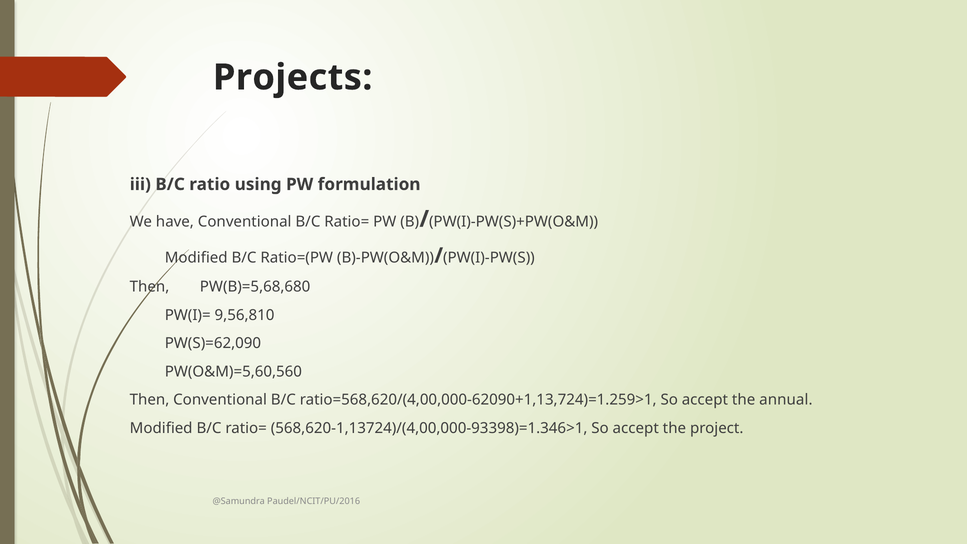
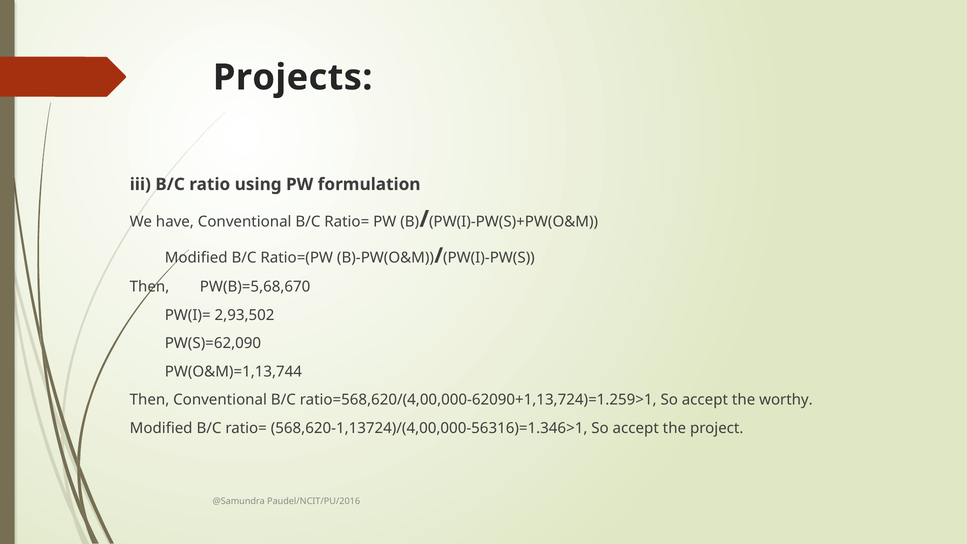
PW(B)=5,68,680: PW(B)=5,68,680 -> PW(B)=5,68,670 (255, 287)
9,56,810: 9,56,810 -> 2,93,502 (245, 315)
PW(O&M)=5,60,560: PW(O&M)=5,60,560 -> PW(O&M)=1,13,744 (233, 372)
annual: annual -> worthy (786, 400)
568,620-1,13724)/(4,00,000-93398)=1.346>1: 568,620-1,13724)/(4,00,000-93398)=1.346>1 -> 568,620-1,13724)/(4,00,000-56316)=1.346>1 (429, 428)
